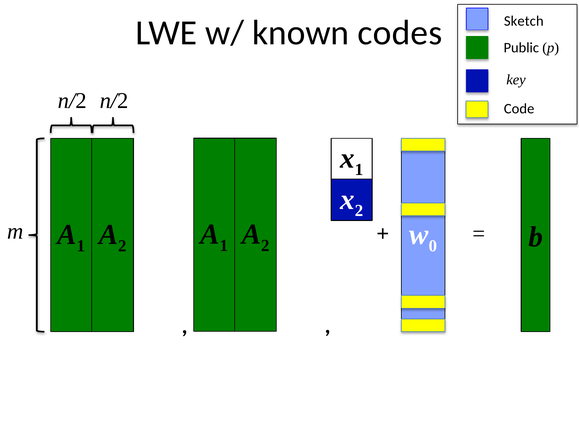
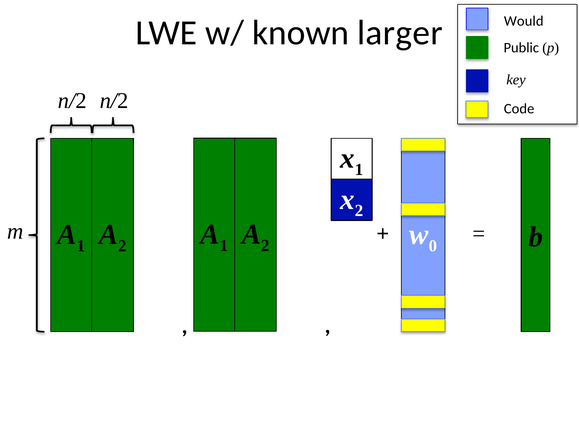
Sketch: Sketch -> Would (524, 21)
codes: codes -> larger (400, 33)
